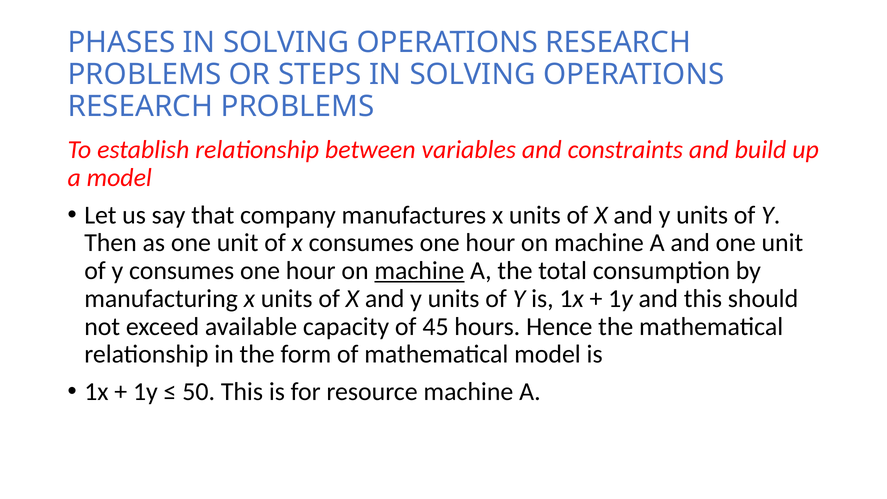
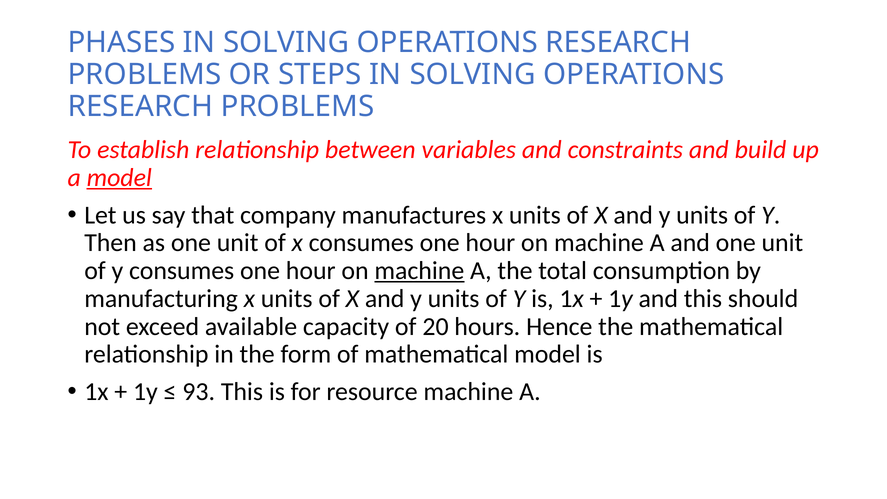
model underline: none -> present (119, 178)
45: 45 -> 20 (436, 327)
50: 50 -> 93 (199, 392)
